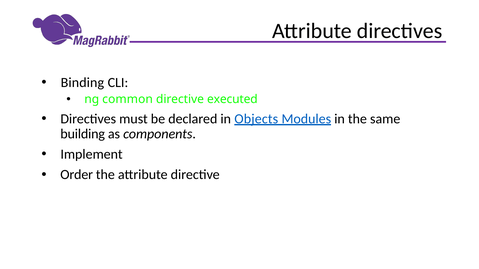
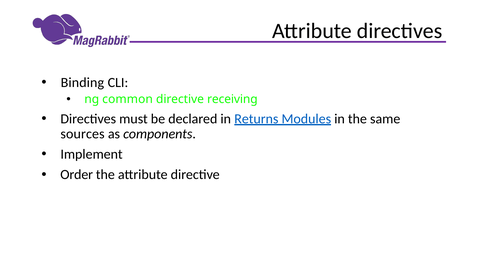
executed: executed -> receiving (232, 99)
Objects: Objects -> Returns (256, 119)
building: building -> sources (83, 134)
